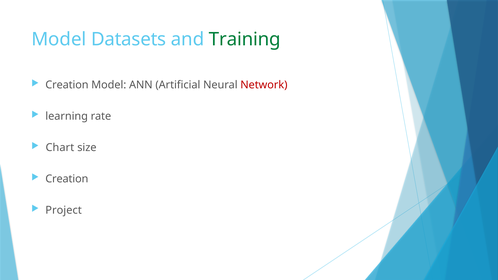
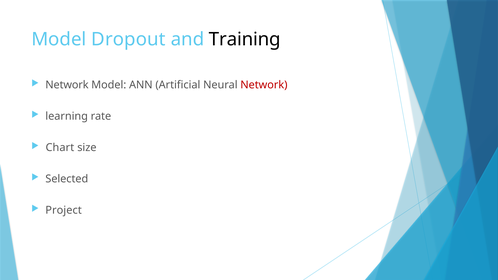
Datasets: Datasets -> Dropout (128, 39)
Training colour: green -> black (245, 39)
Creation: Creation -> Network (67, 85)
Creation: Creation -> Selected (67, 179)
